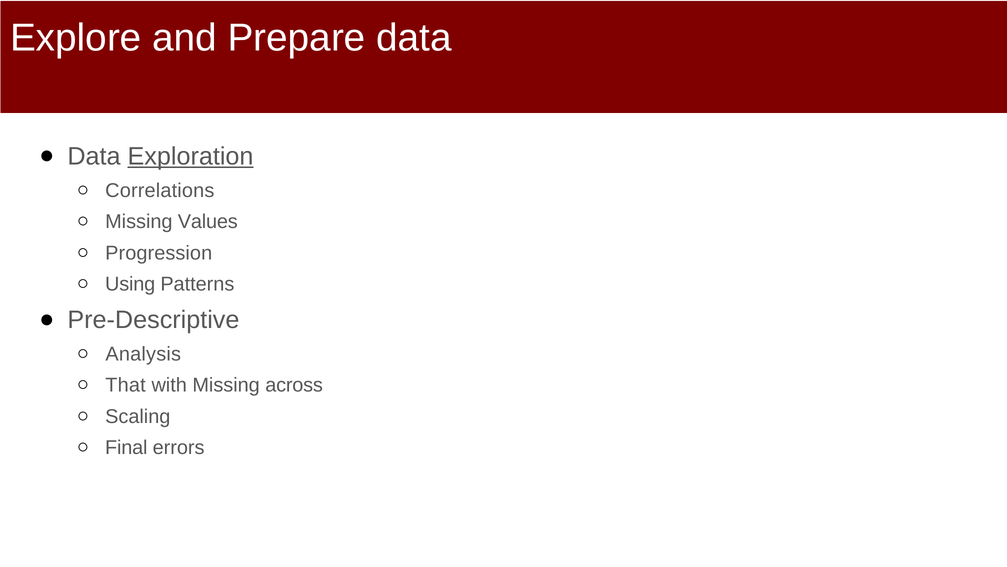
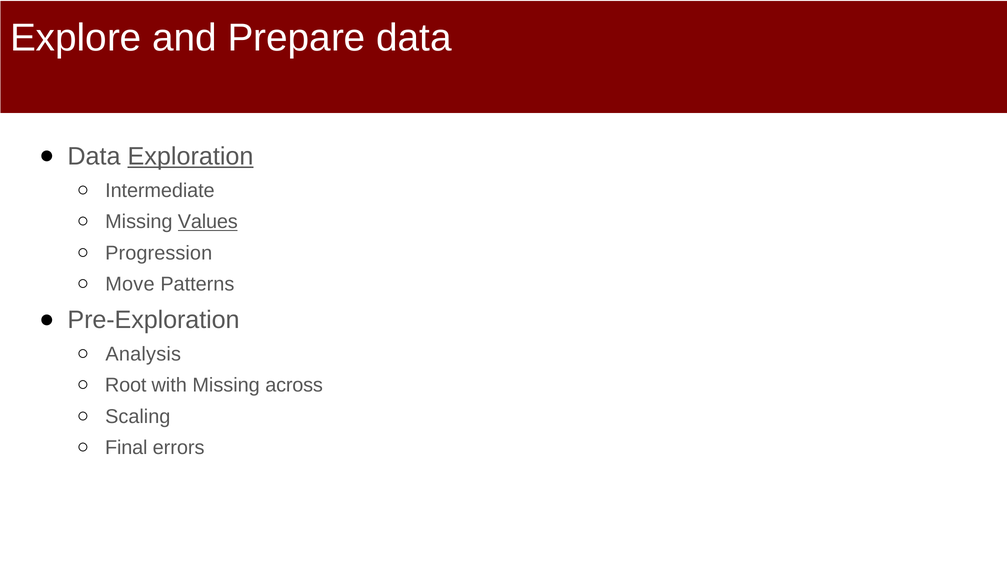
Correlations: Correlations -> Intermediate (160, 190)
Values underline: none -> present (208, 222)
Using: Using -> Move (130, 284)
Pre-Descriptive: Pre-Descriptive -> Pre-Exploration (154, 320)
That: That -> Root (126, 385)
